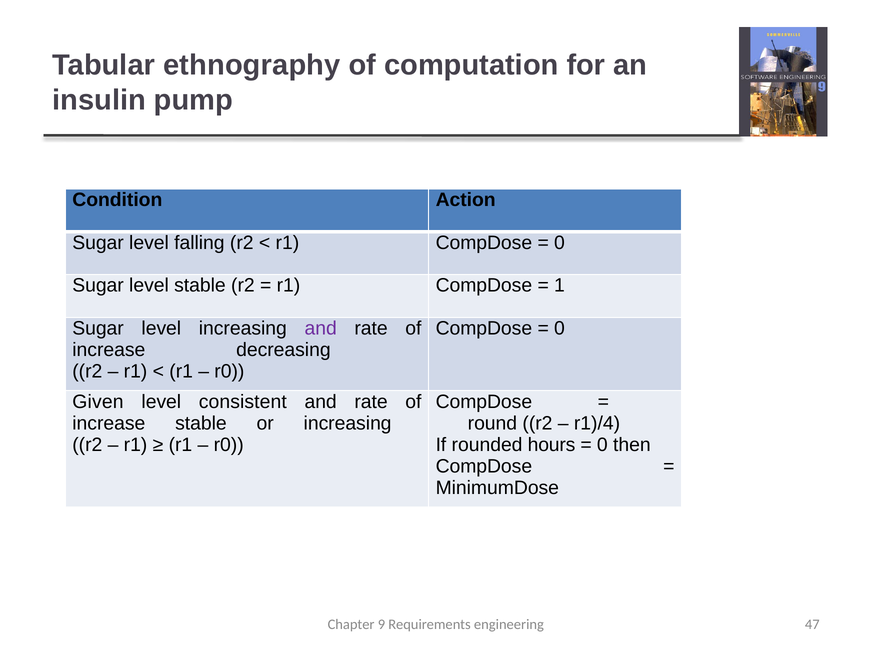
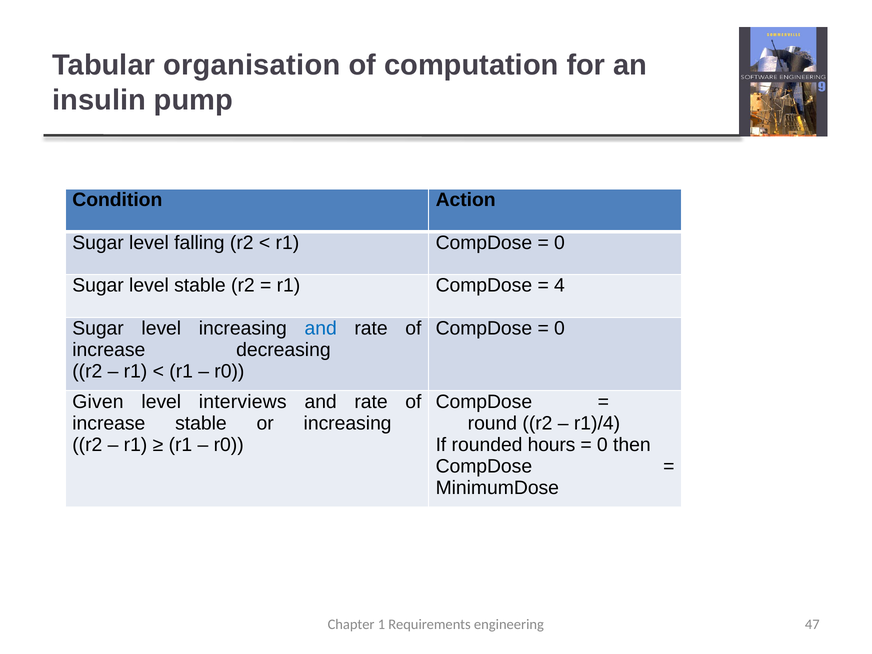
ethnography: ethnography -> organisation (252, 65)
1: 1 -> 4 (559, 286)
and colour: purple -> blue (321, 328)
consistent: consistent -> interviews (243, 402)
9: 9 -> 1 (381, 625)
